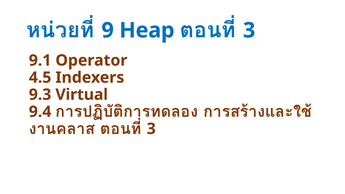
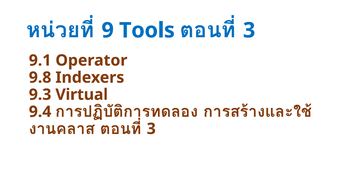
Heap: Heap -> Tools (147, 30)
4.5: 4.5 -> 9.8 (40, 78)
